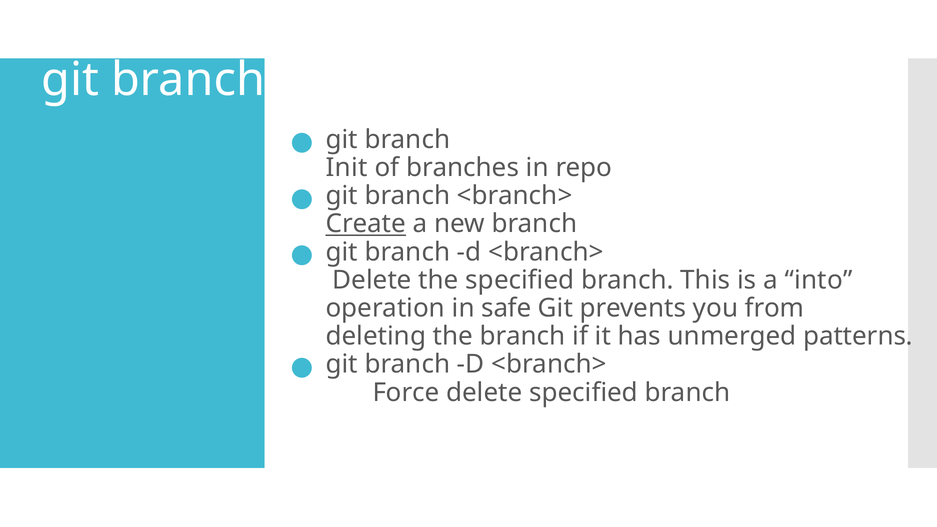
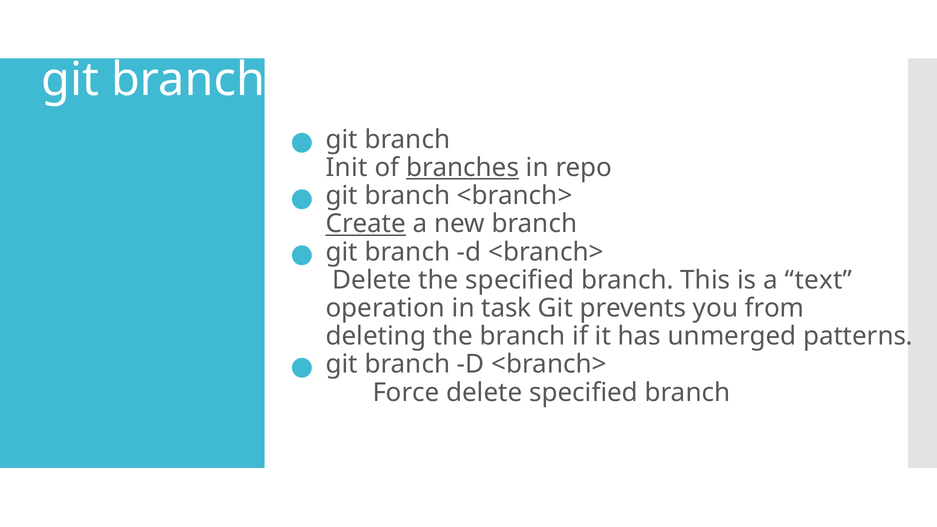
branches underline: none -> present (463, 168)
into: into -> text (819, 280)
safe: safe -> task (506, 308)
